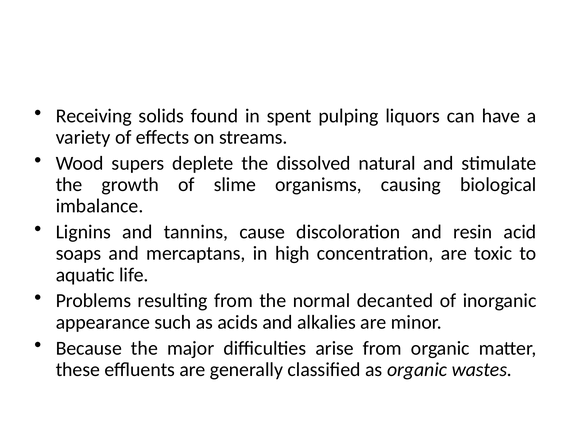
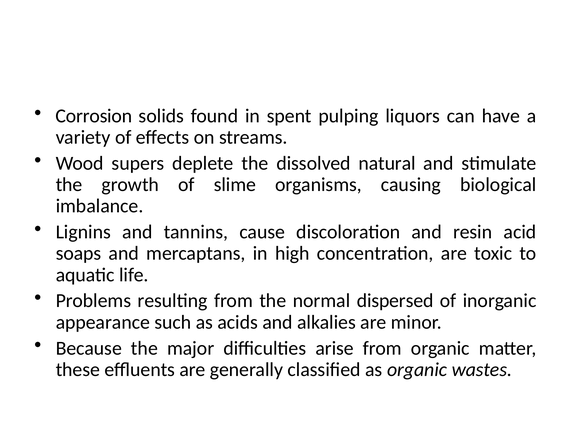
Receiving: Receiving -> Corrosion (94, 116)
decanted: decanted -> dispersed (395, 301)
